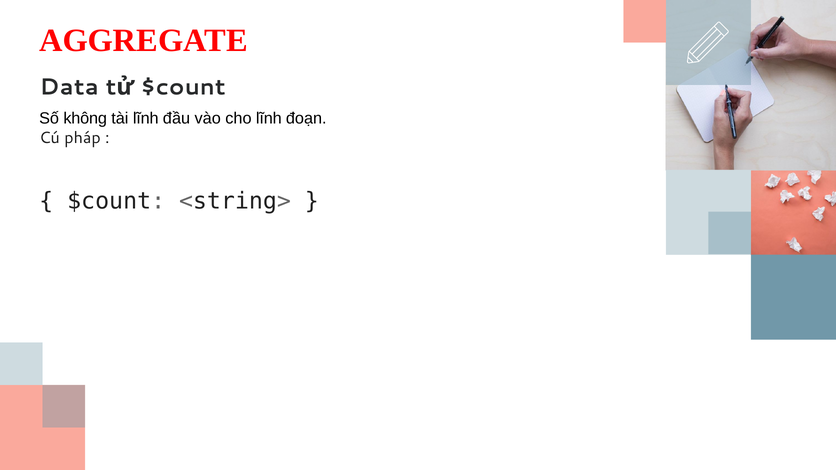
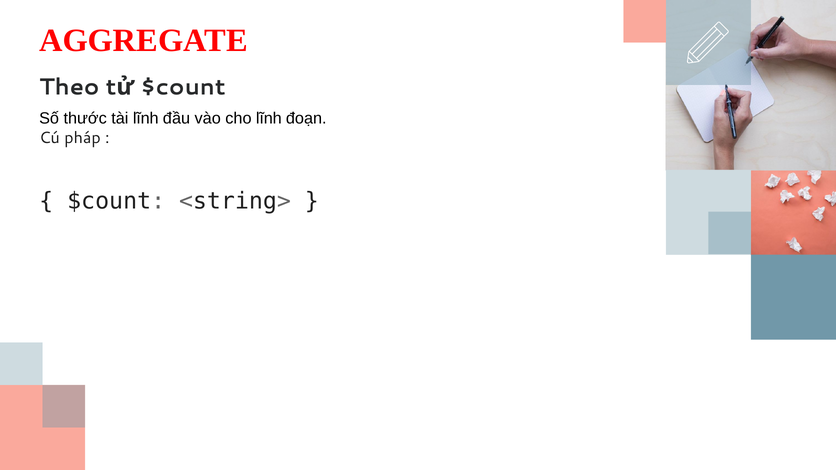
Data: Data -> Theo (69, 87)
không: không -> thước (85, 119)
